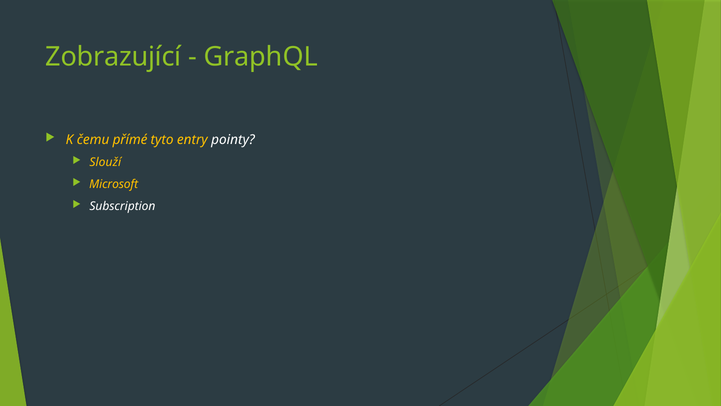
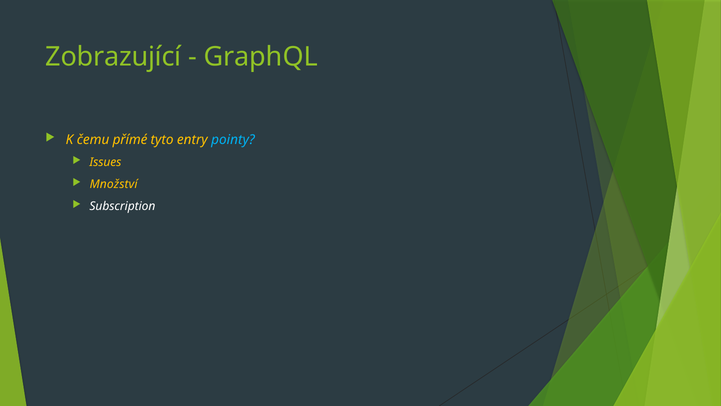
pointy colour: white -> light blue (233, 140)
Slouží: Slouží -> Issues (105, 162)
Microsoft: Microsoft -> Množství (114, 184)
